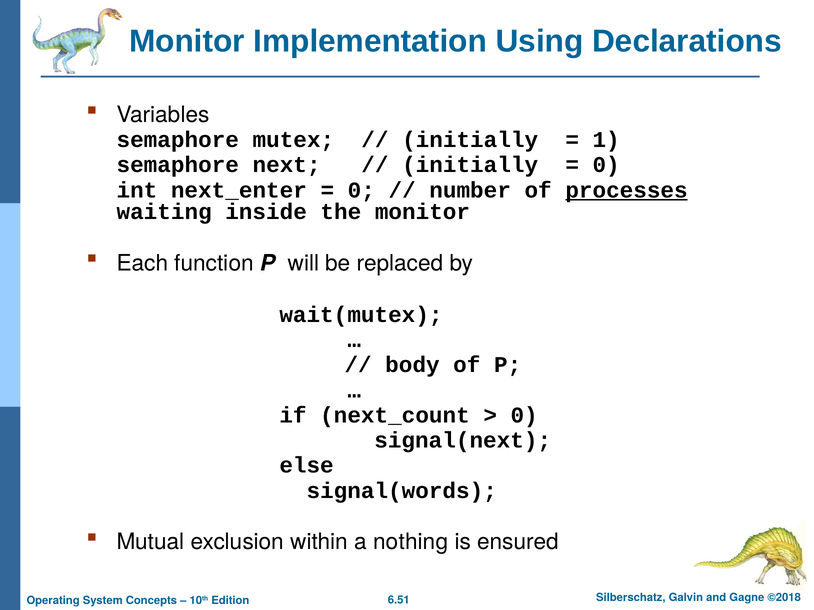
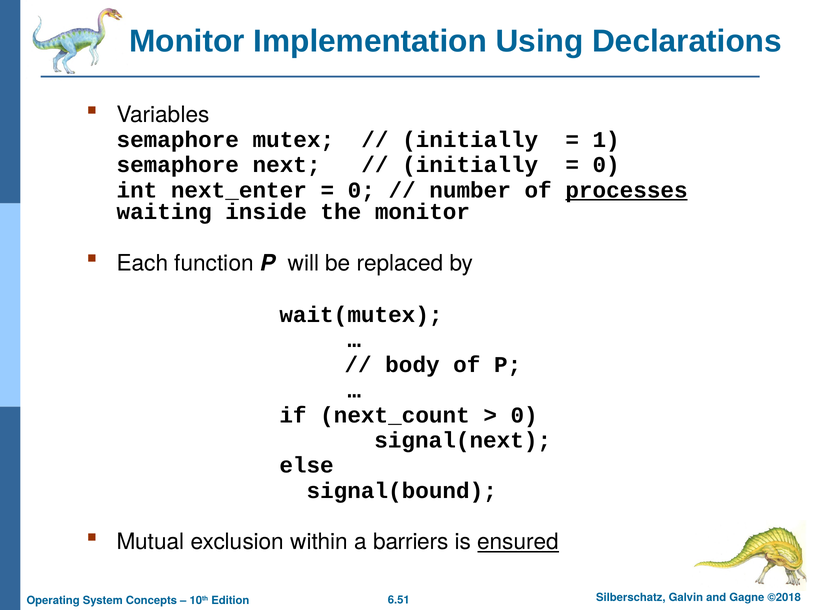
signal(words: signal(words -> signal(bound (402, 491)
nothing: nothing -> barriers (411, 542)
ensured underline: none -> present (518, 542)
